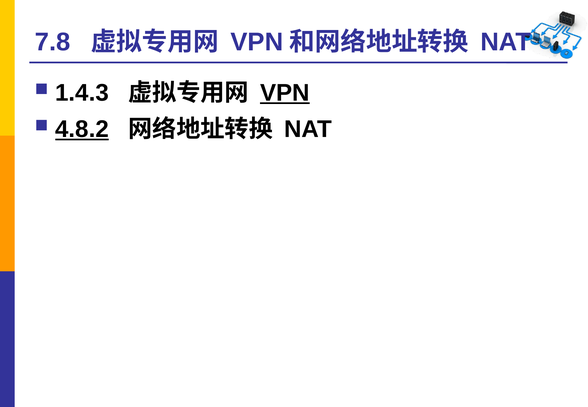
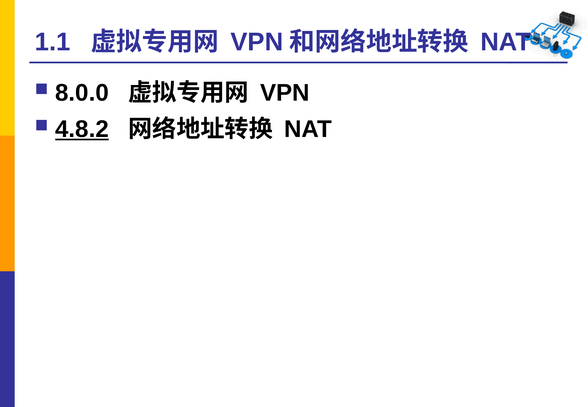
7.8: 7.8 -> 1.1 (53, 42)
1.4.3: 1.4.3 -> 8.0.0 (82, 93)
VPN underline: present -> none (285, 93)
